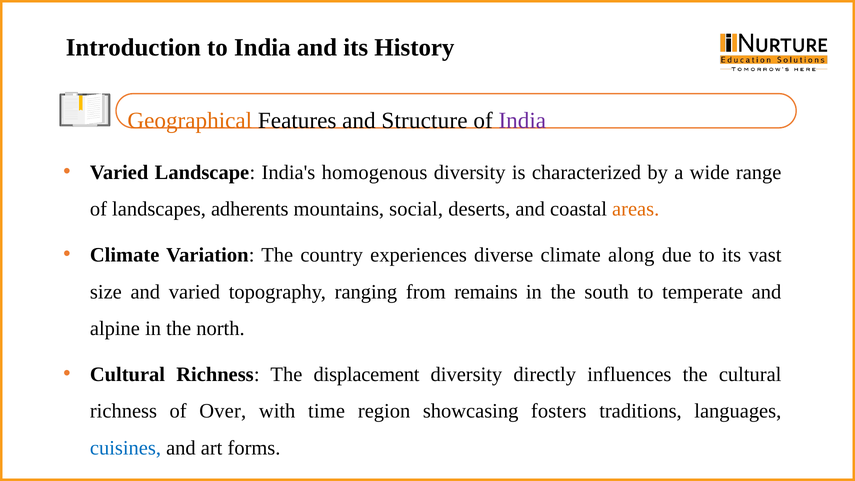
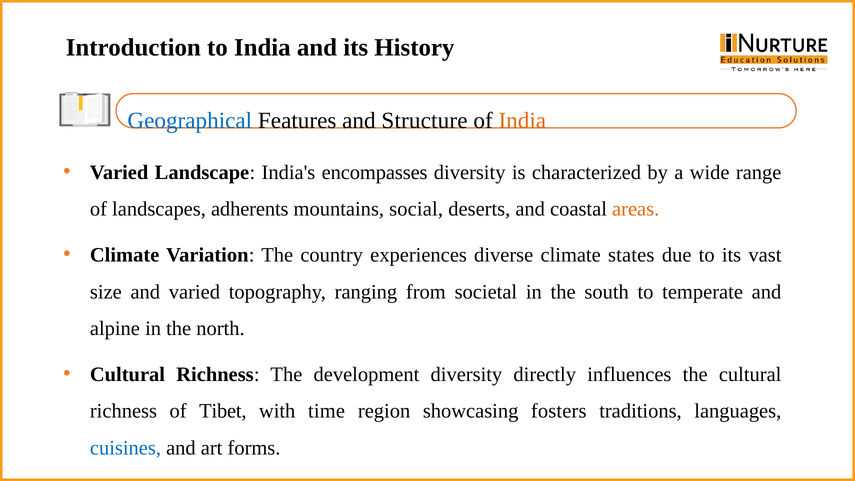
Geographical colour: orange -> blue (190, 121)
India colour: purple -> orange (522, 121)
homogenous: homogenous -> encompasses (375, 172)
along: along -> states (631, 255)
remains: remains -> societal (486, 292)
displacement: displacement -> development (366, 374)
Over: Over -> Tibet (223, 411)
